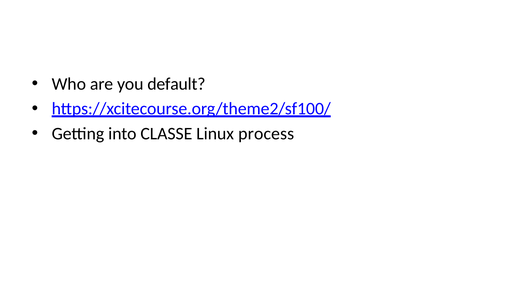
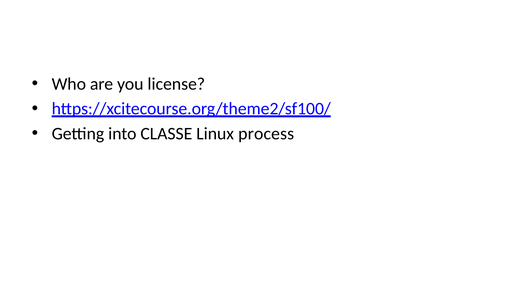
default: default -> license (176, 84)
